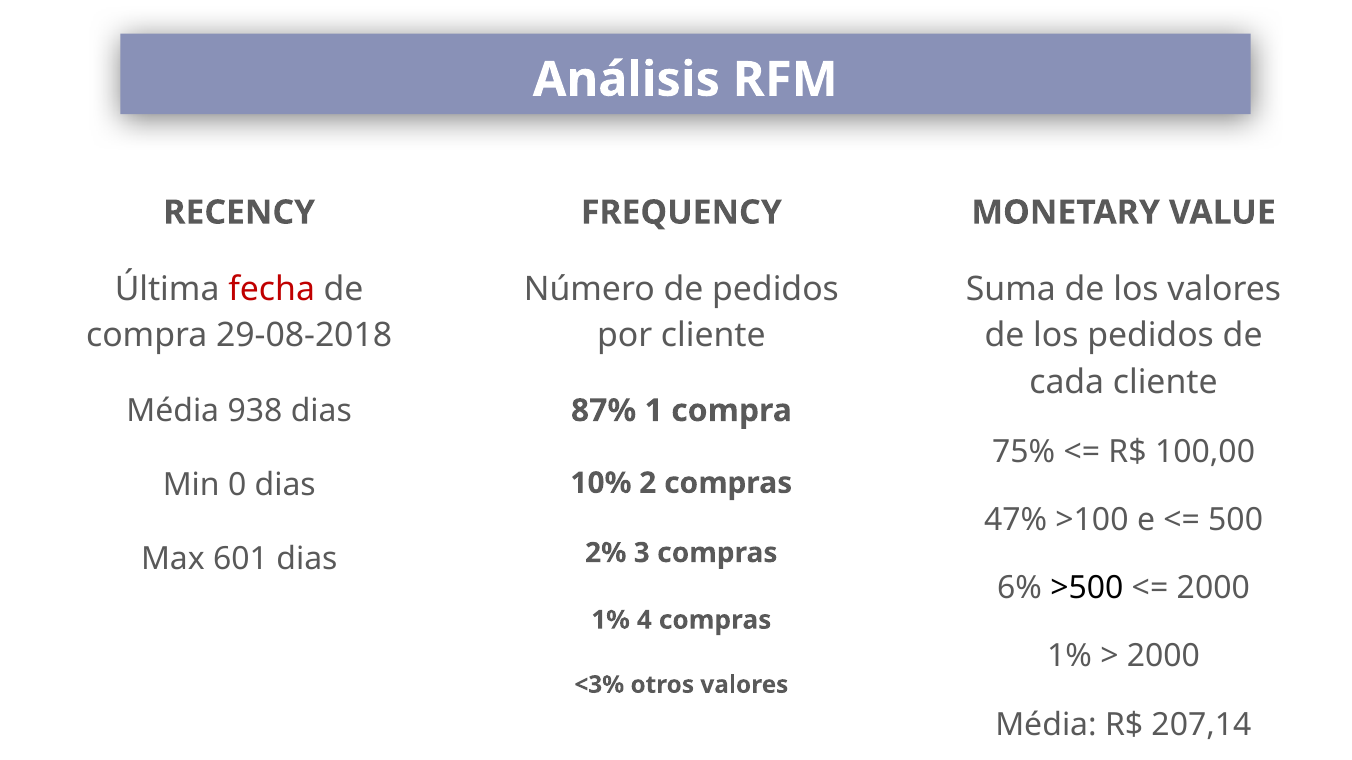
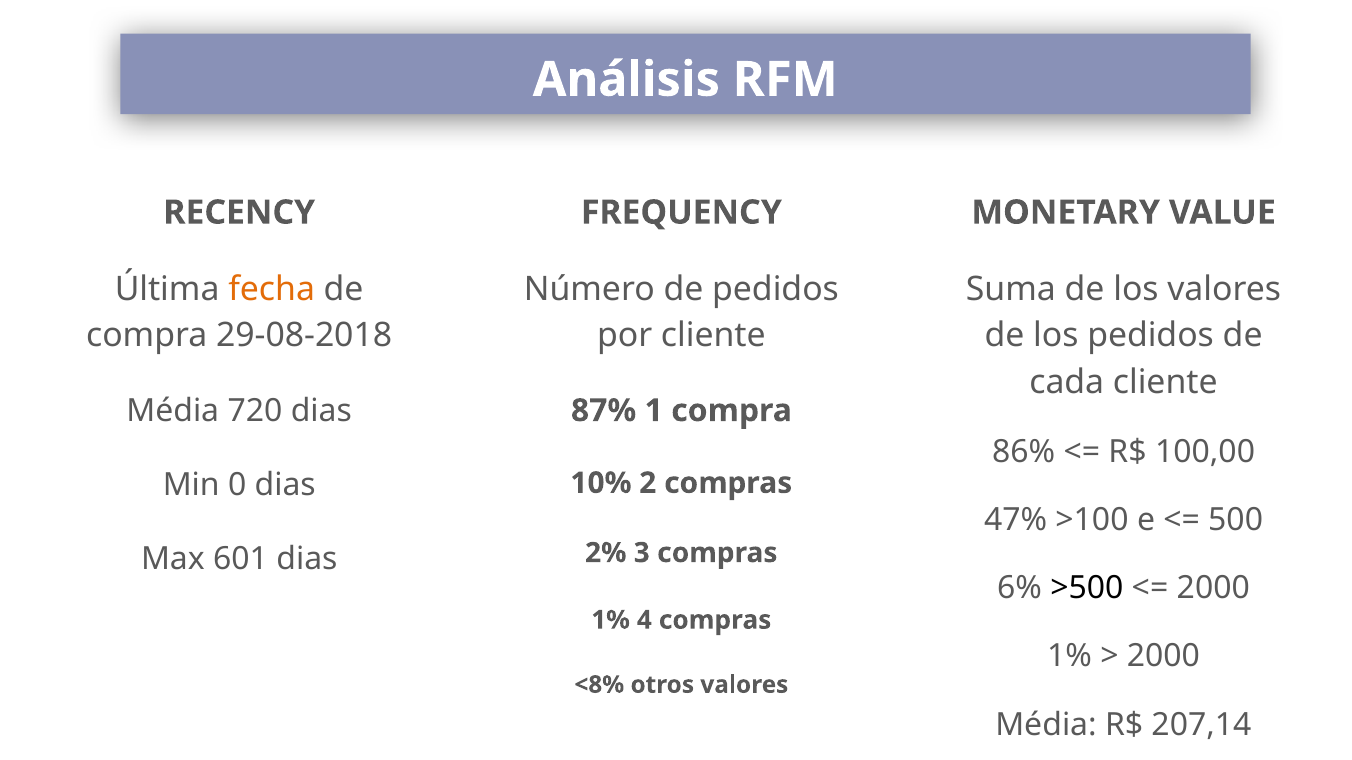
fecha colour: red -> orange (272, 289)
938: 938 -> 720 (255, 411)
75%: 75% -> 86% (1024, 452)
<3%: <3% -> <8% (599, 685)
